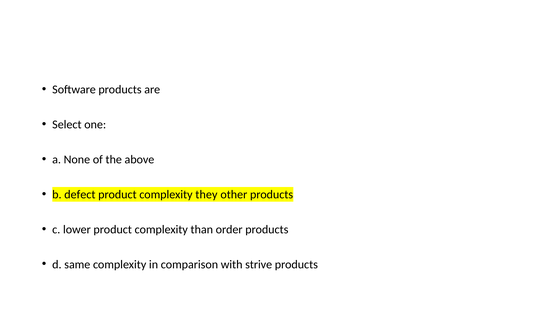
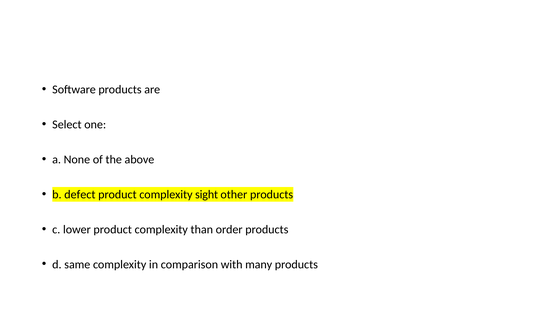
they: they -> sight (207, 195)
strive: strive -> many (259, 265)
